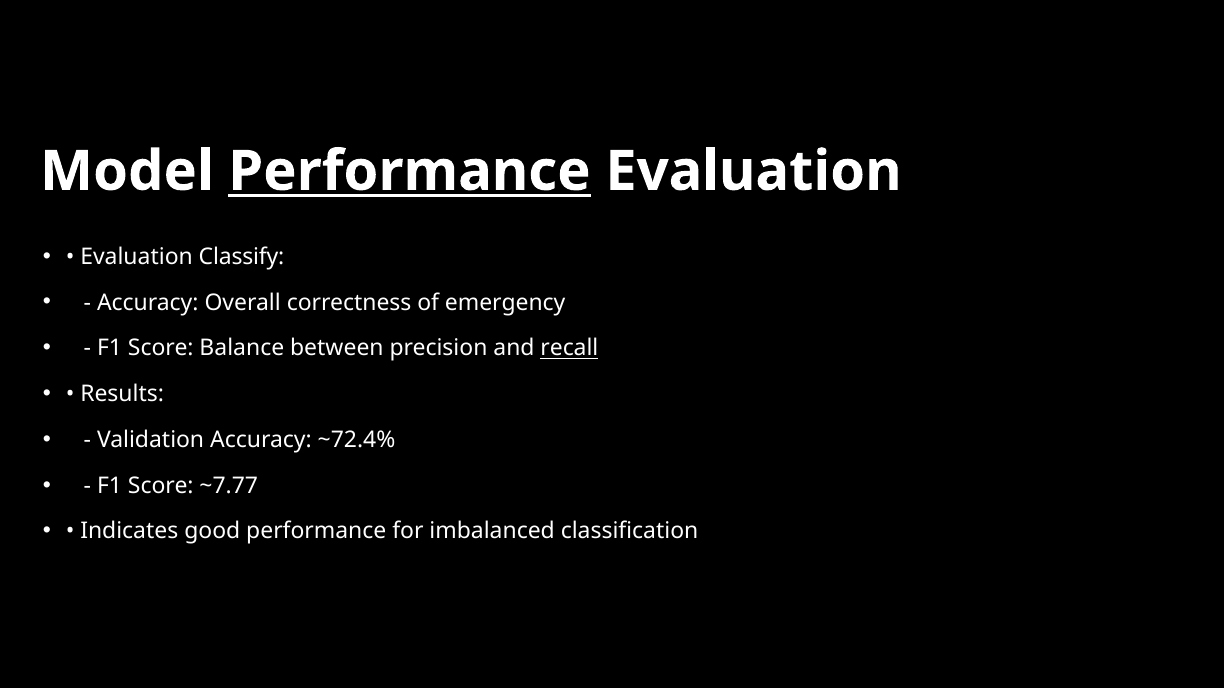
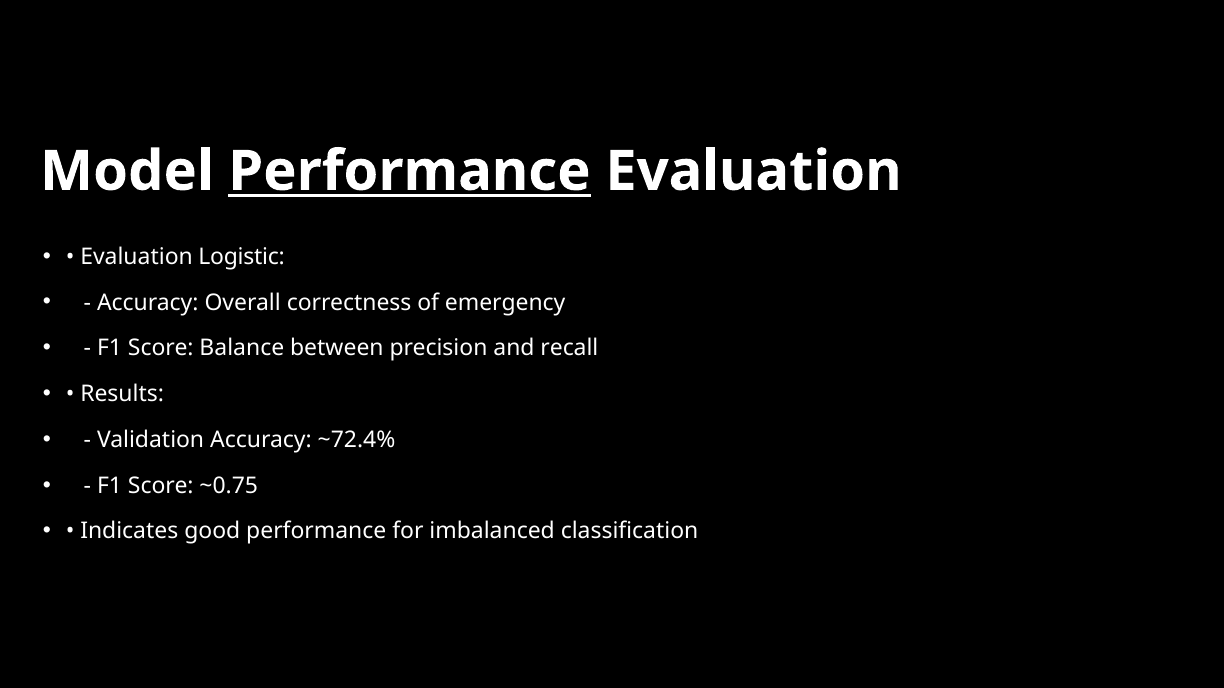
Classify: Classify -> Logistic (242, 257)
recall underline: present -> none (569, 349)
~7.77: ~7.77 -> ~0.75 (229, 486)
